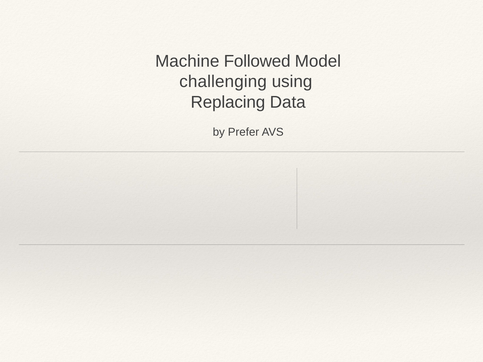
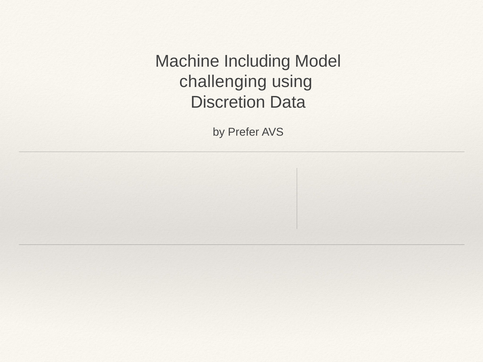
Followed: Followed -> Including (257, 61)
Replacing: Replacing -> Discretion (228, 102)
